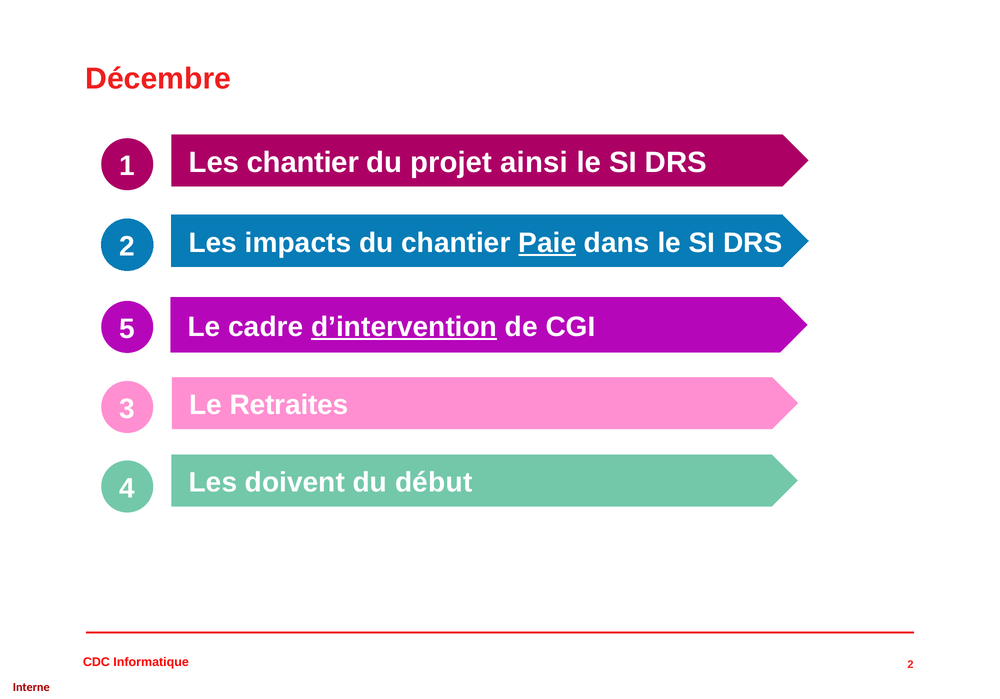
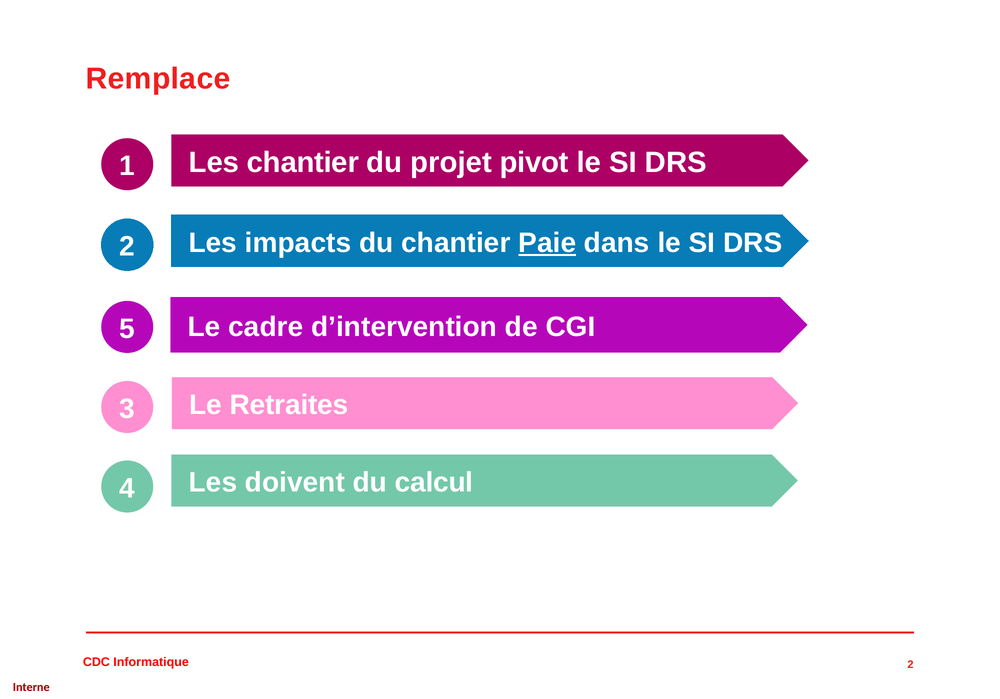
Décembre: Décembre -> Remplace (158, 79)
ainsi: ainsi -> pivot (534, 162)
d’intervention underline: present -> none (404, 327)
début: début -> calcul (434, 482)
